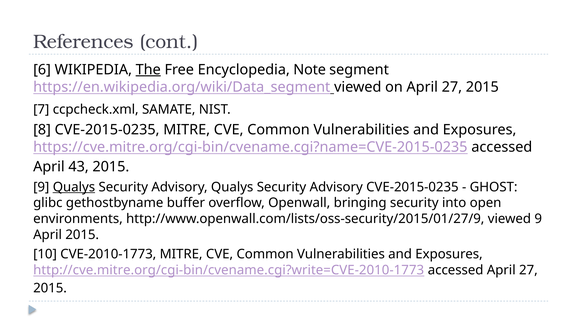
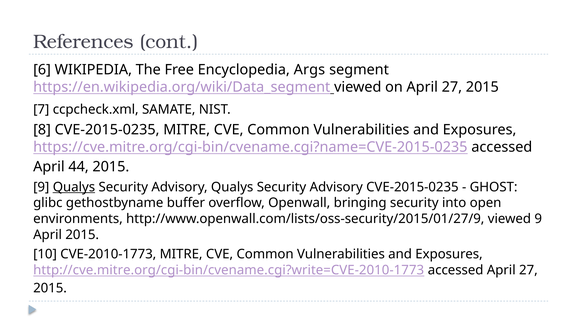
The underline: present -> none (148, 70)
Note: Note -> Args (309, 70)
43: 43 -> 44 (79, 167)
